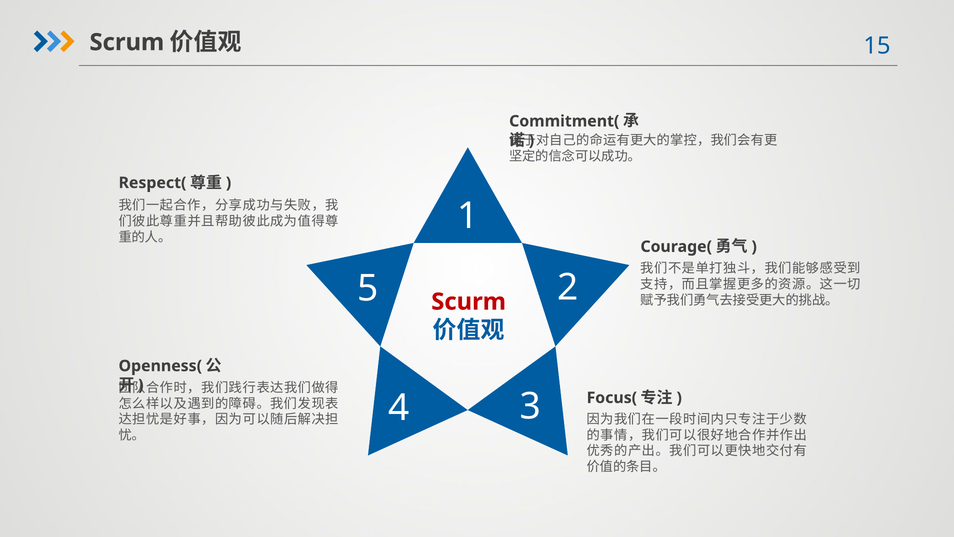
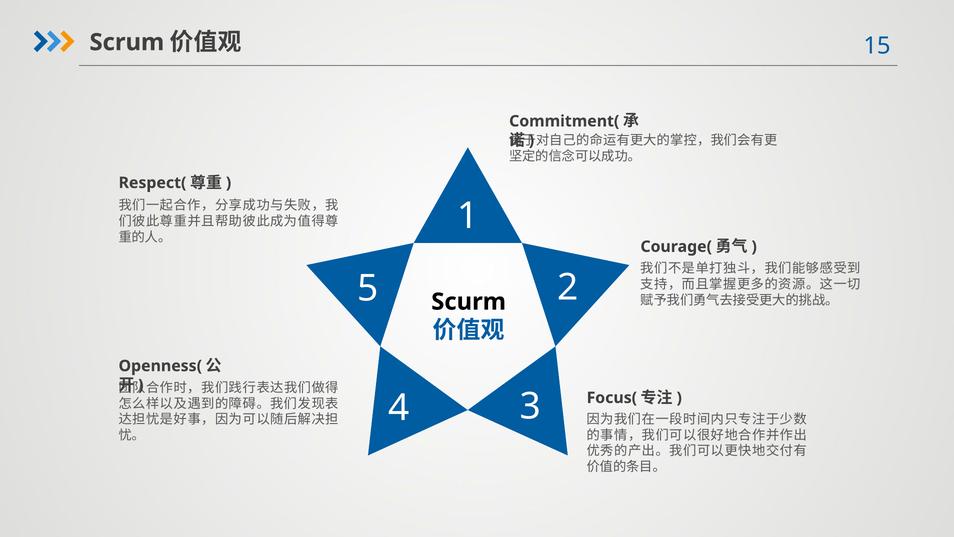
Scurm colour: red -> black (469, 302)
